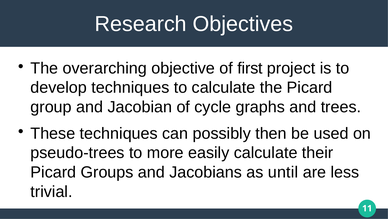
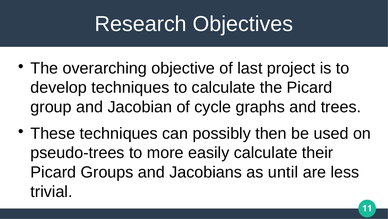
first: first -> last (250, 68)
